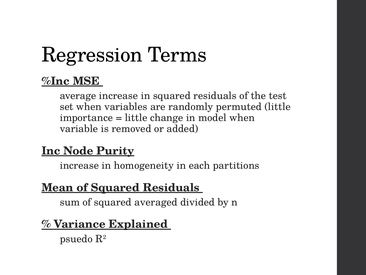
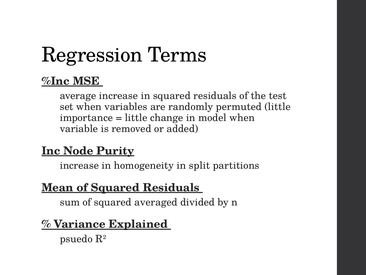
each: each -> split (199, 165)
